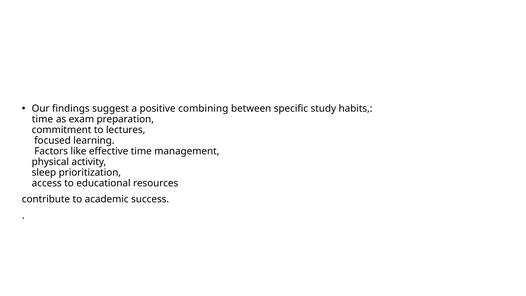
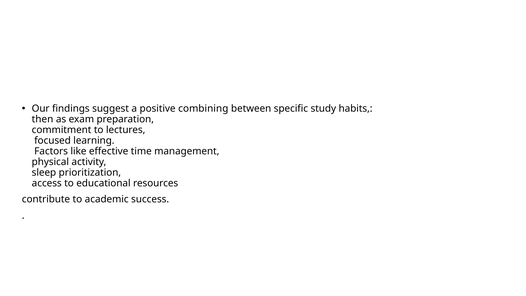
time: time -> then (43, 119)
